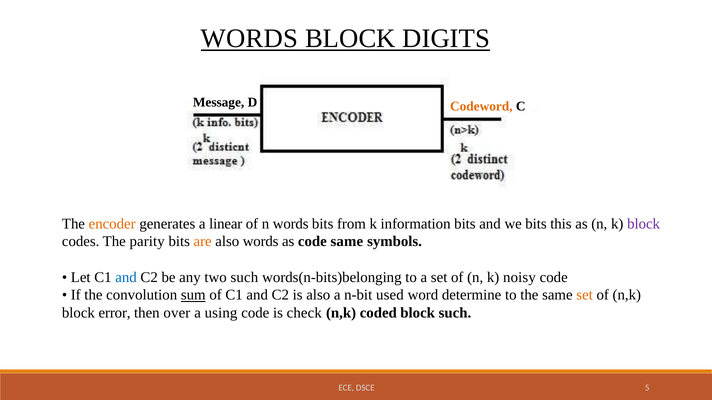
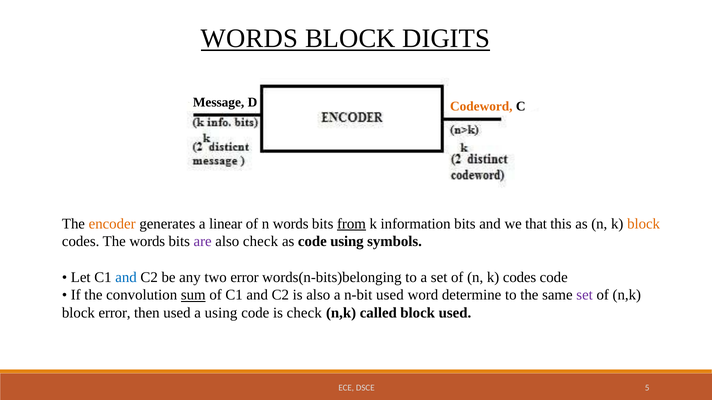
from underline: none -> present (351, 224)
we bits: bits -> that (536, 224)
block colour: purple -> orange (644, 224)
The parity: parity -> words (147, 242)
are colour: orange -> purple (203, 242)
also words: words -> check (260, 242)
code same: same -> using (347, 242)
two such: such -> error (245, 278)
k noisy: noisy -> codes (520, 278)
set colour: orange -> purple (585, 295)
then over: over -> used (177, 313)
coded: coded -> called (378, 313)
block such: such -> used (455, 313)
